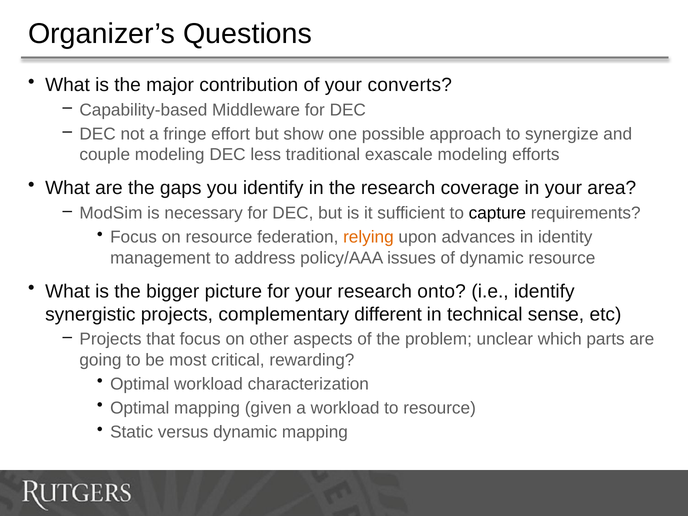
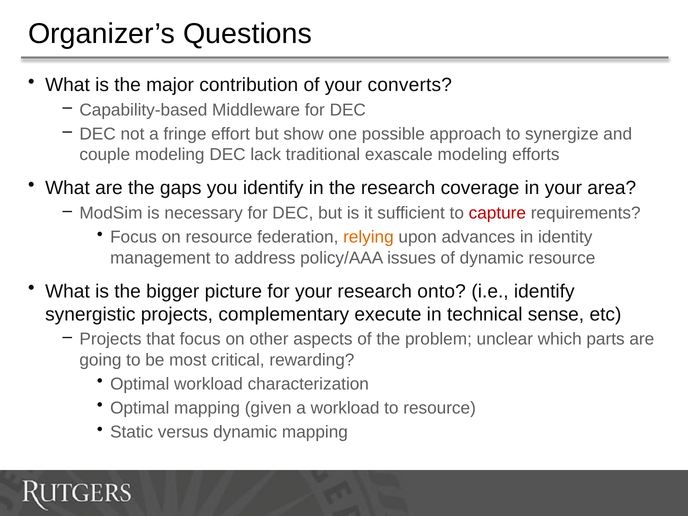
less: less -> lack (266, 155)
capture colour: black -> red (497, 213)
different: different -> execute (388, 314)
